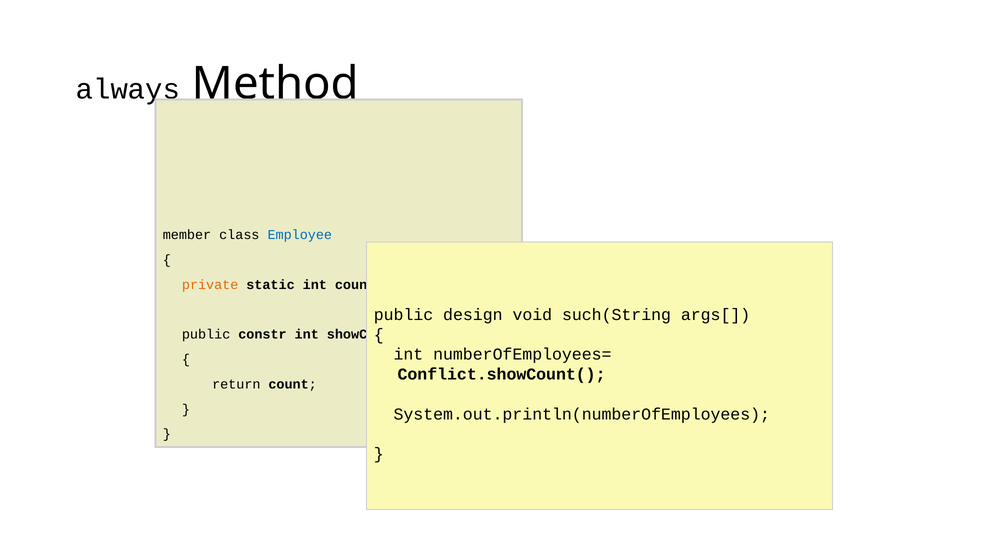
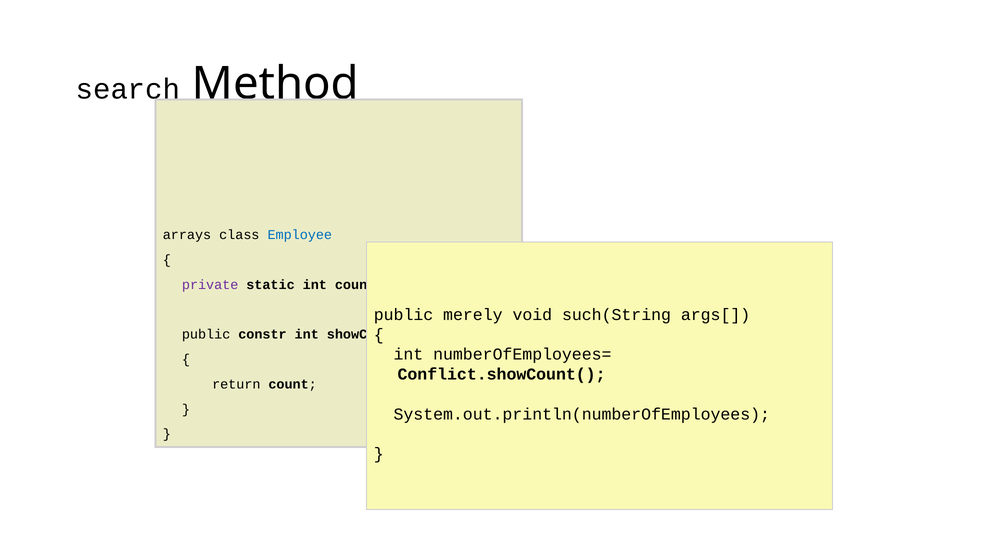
always: always -> search (128, 89)
member: member -> arrays (187, 235)
private colour: orange -> purple (210, 285)
design: design -> merely (473, 315)
